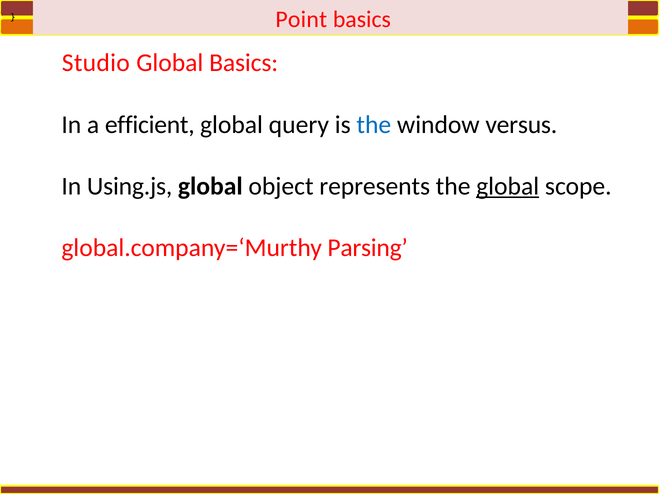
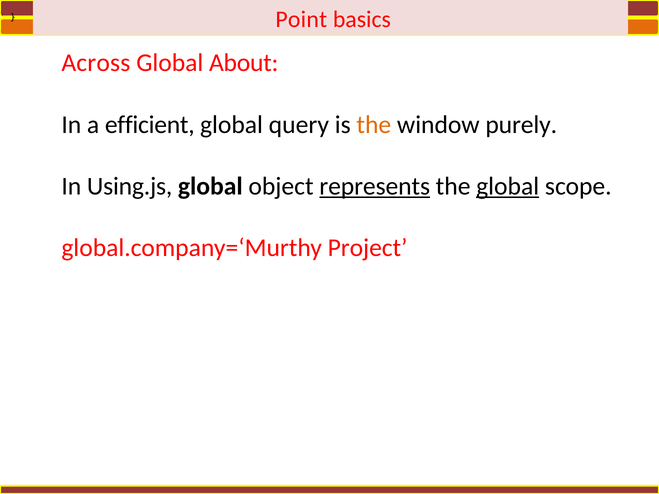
Studio: Studio -> Across (96, 63)
Global Basics: Basics -> About (244, 63)
the colour: blue -> orange (374, 125)
versus: versus -> purely (521, 125)
represents underline: none -> present (375, 186)
Parsing: Parsing -> Project (368, 248)
